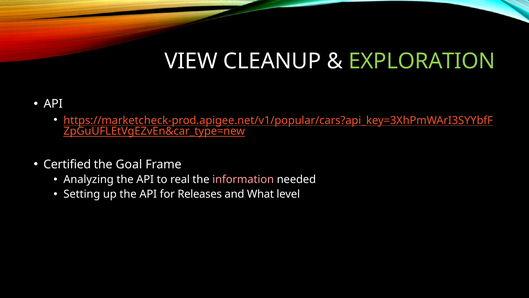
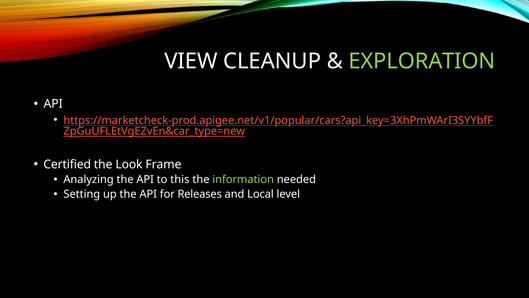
Goal: Goal -> Look (129, 164)
real: real -> this (180, 179)
information colour: pink -> light green (243, 179)
What: What -> Local (260, 194)
